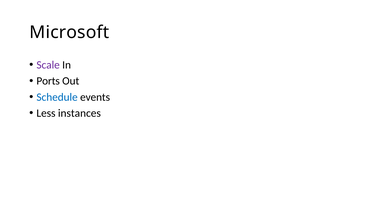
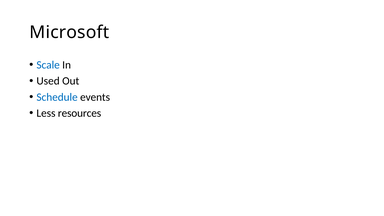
Scale colour: purple -> blue (48, 65)
Ports: Ports -> Used (48, 81)
instances: instances -> resources (79, 113)
